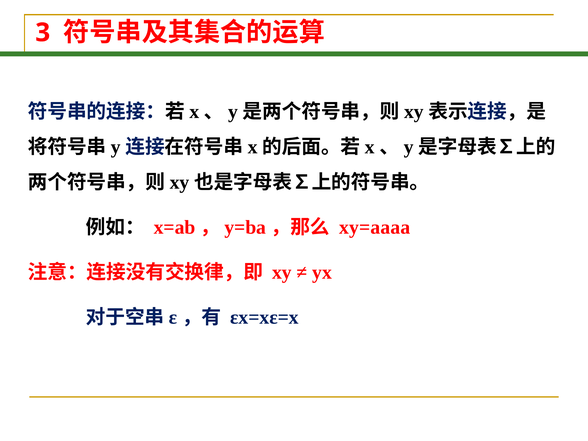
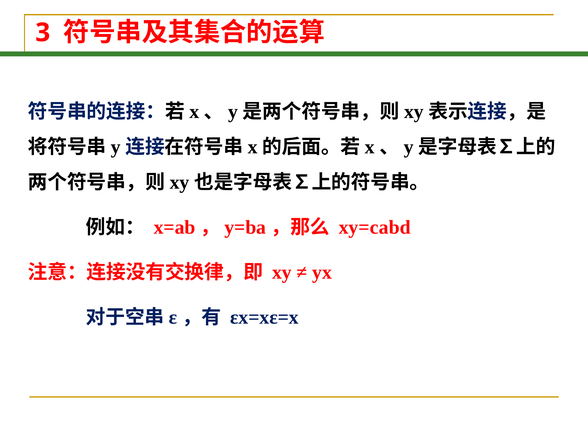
xy=aaaa: xy=aaaa -> xy=cabd (375, 227)
